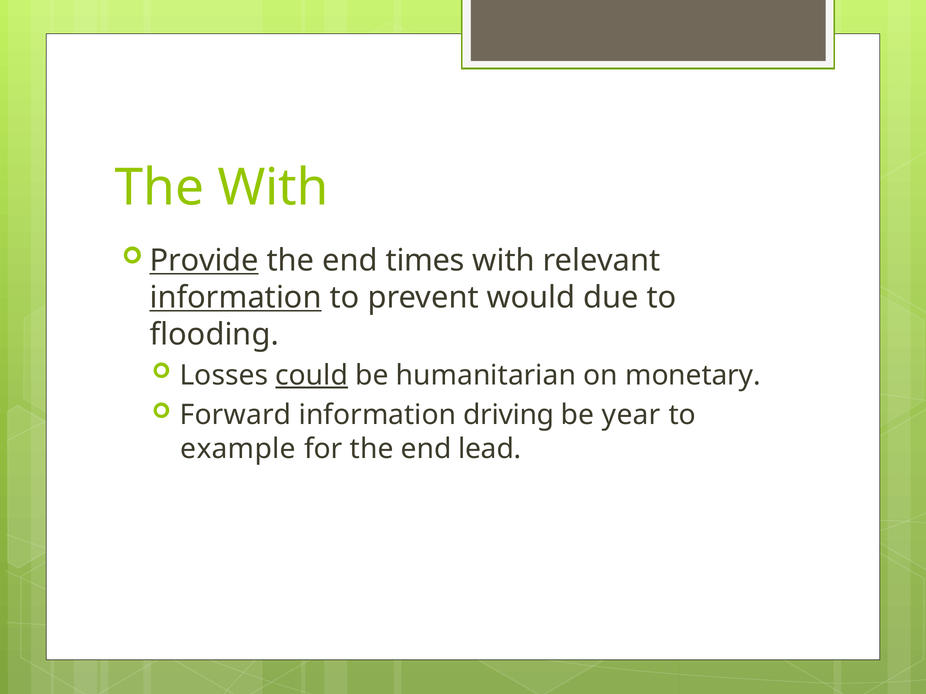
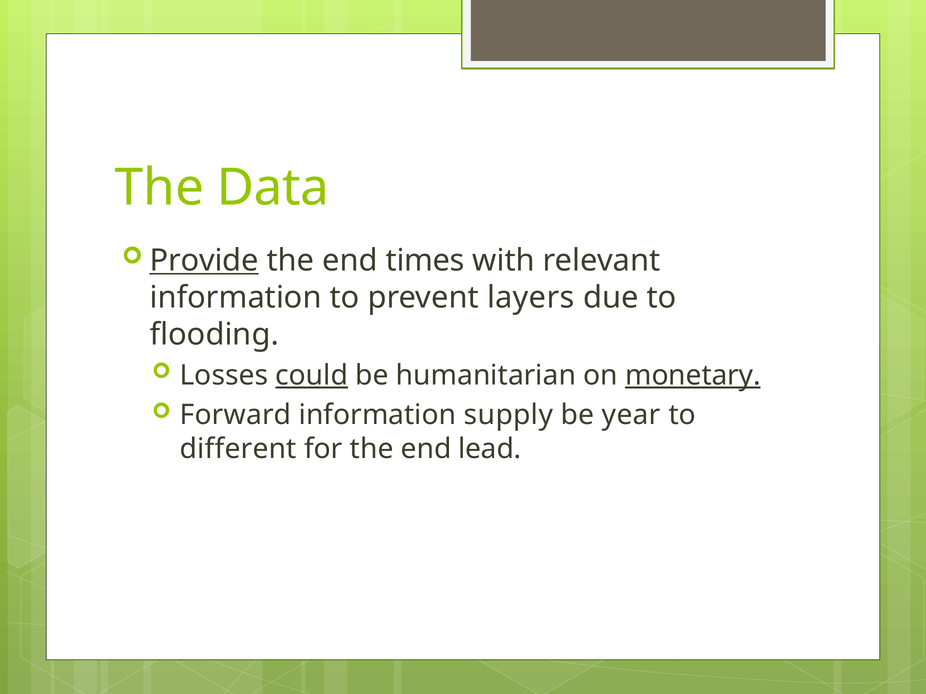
The With: With -> Data (273, 188)
information underline: present -> none (236, 298)
would: would -> layers (531, 298)
monetary underline: none -> present (693, 376)
driving: driving -> supply (508, 415)
example: example -> different (238, 449)
